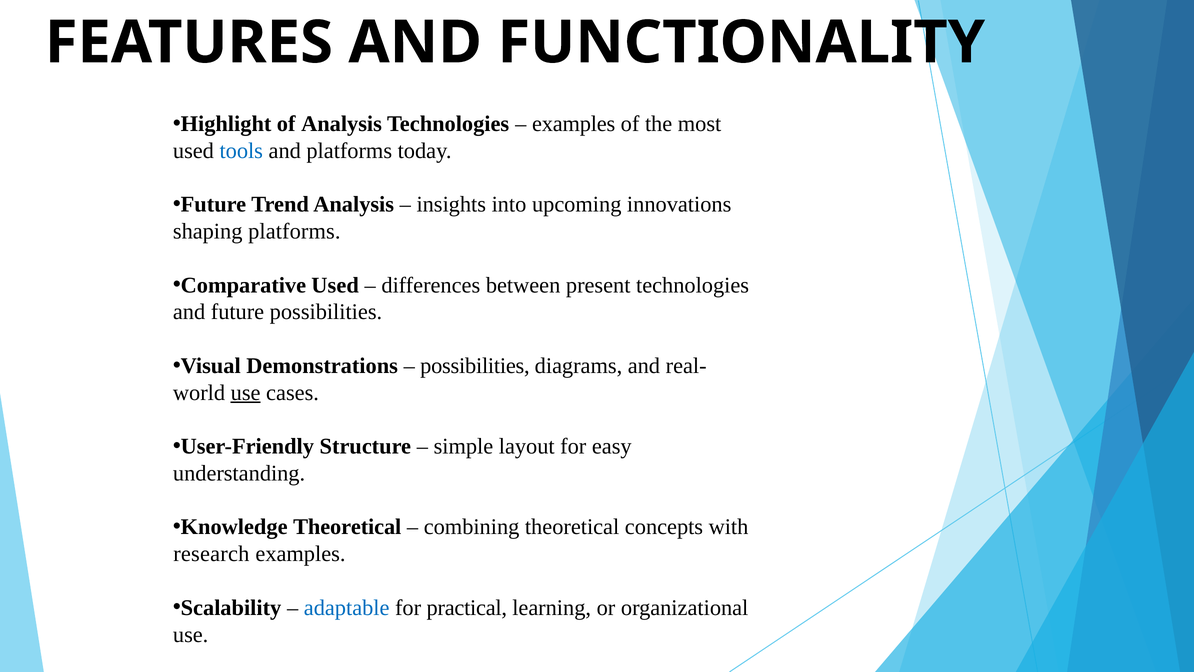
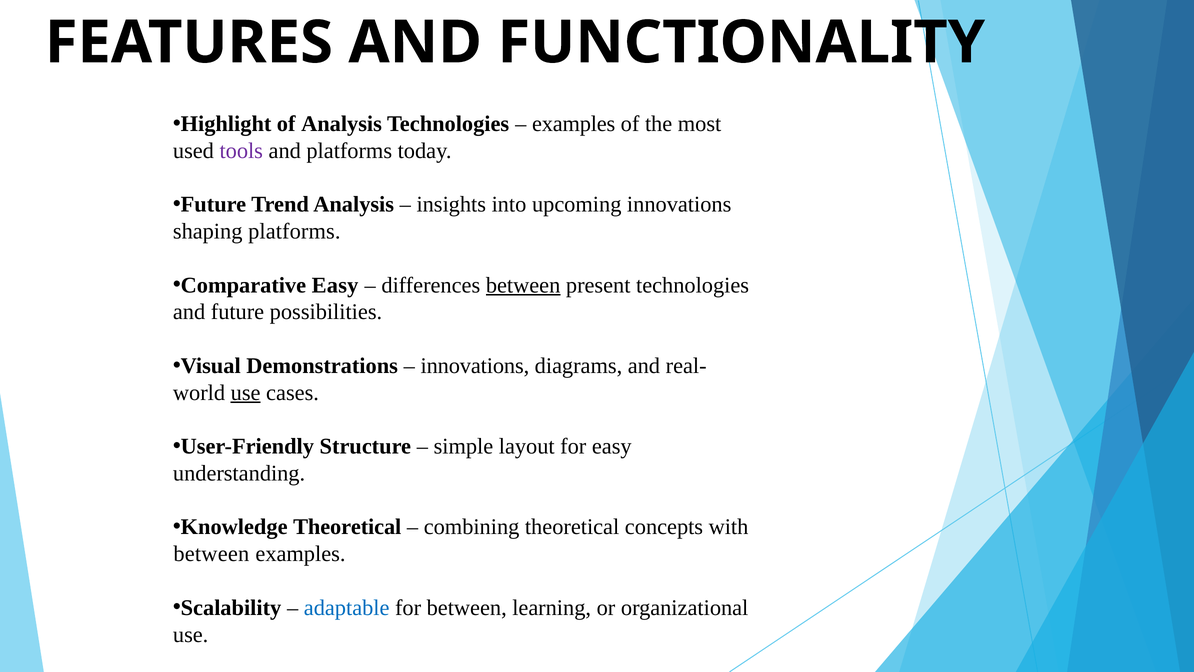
tools colour: blue -> purple (241, 151)
Comparative Used: Used -> Easy (335, 285)
between underline: none -> present (523, 285)
possibilities: possibilities -> innovations (475, 366)
research: research -> between (211, 554)
for practical: practical -> between (467, 607)
